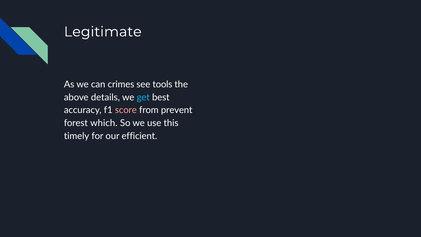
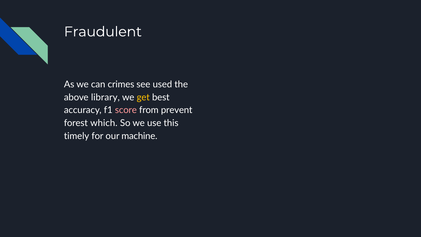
Legitimate: Legitimate -> Fraudulent (103, 32)
tools: tools -> used (162, 84)
details: details -> library (105, 97)
get colour: light blue -> yellow (143, 97)
efficient: efficient -> machine (139, 136)
